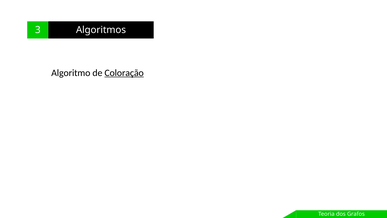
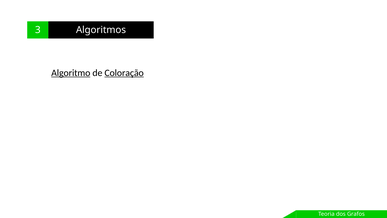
Algoritmo underline: none -> present (71, 73)
